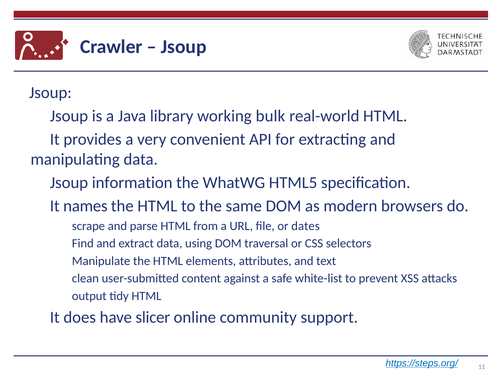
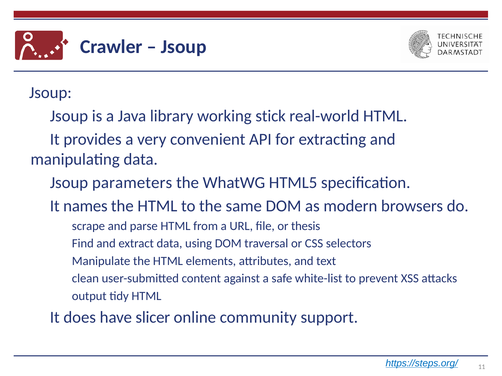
bulk: bulk -> stick (271, 116)
information: information -> parameters (132, 183)
dates: dates -> thesis (306, 226)
